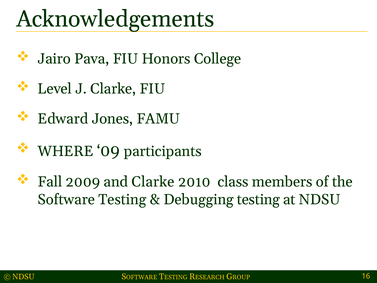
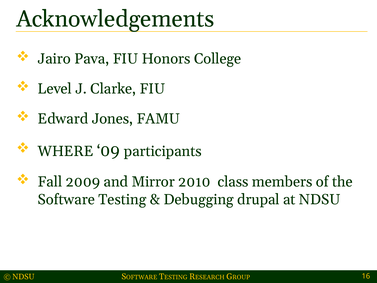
and Clarke: Clarke -> Mirror (153, 182)
Debugging testing: testing -> drupal (258, 199)
